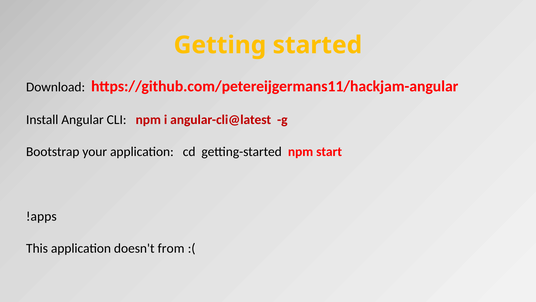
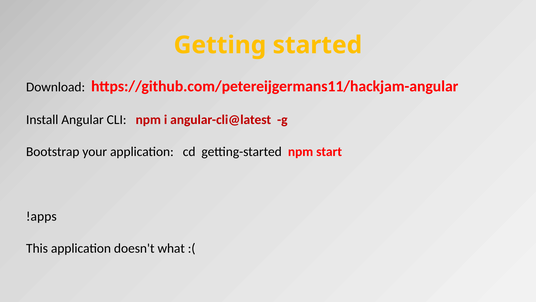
from: from -> what (171, 248)
